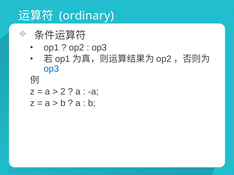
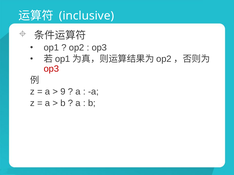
ordinary: ordinary -> inclusive (86, 16)
op3 colour: blue -> red (51, 69)
2: 2 -> 9 (63, 92)
